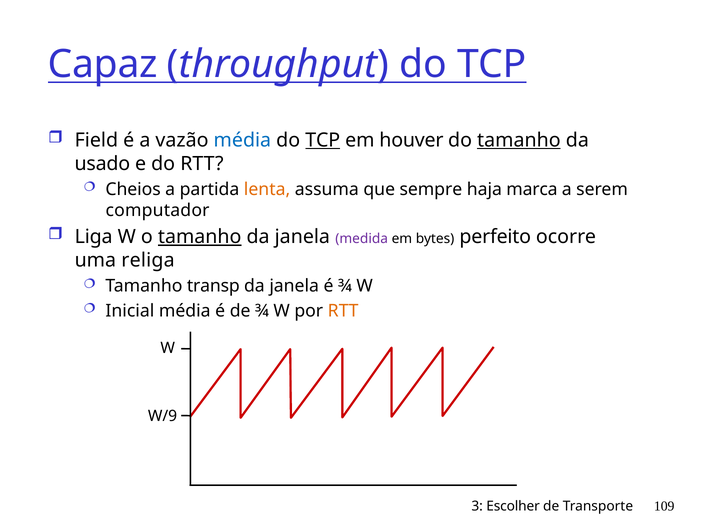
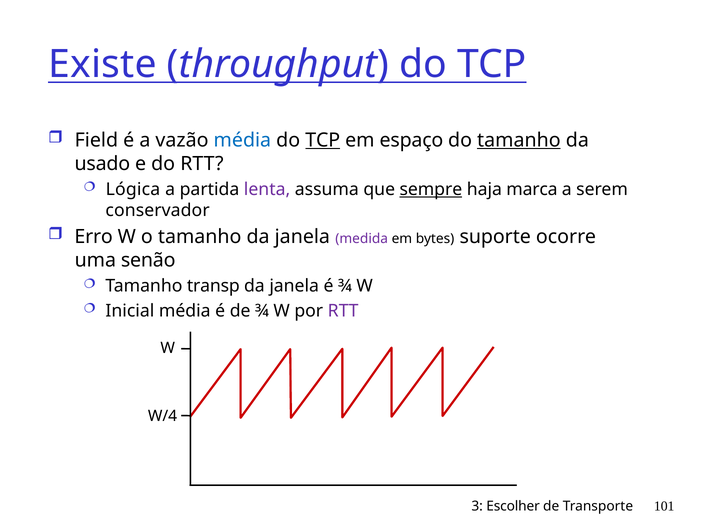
Capaz: Capaz -> Existe (102, 64)
houver: houver -> espaço (411, 140)
Cheios: Cheios -> Lógica (133, 189)
lenta colour: orange -> purple (267, 189)
sempre underline: none -> present (431, 189)
computador: computador -> conservador (158, 210)
Liga: Liga -> Erro (94, 237)
tamanho underline: present -> none (200, 237)
perfeito: perfeito -> suporte (495, 237)
religa: religa -> senão (148, 260)
RTT colour: orange -> purple (343, 311)
W/9: W/9 -> W/4 (163, 416)
109: 109 -> 101 (664, 506)
